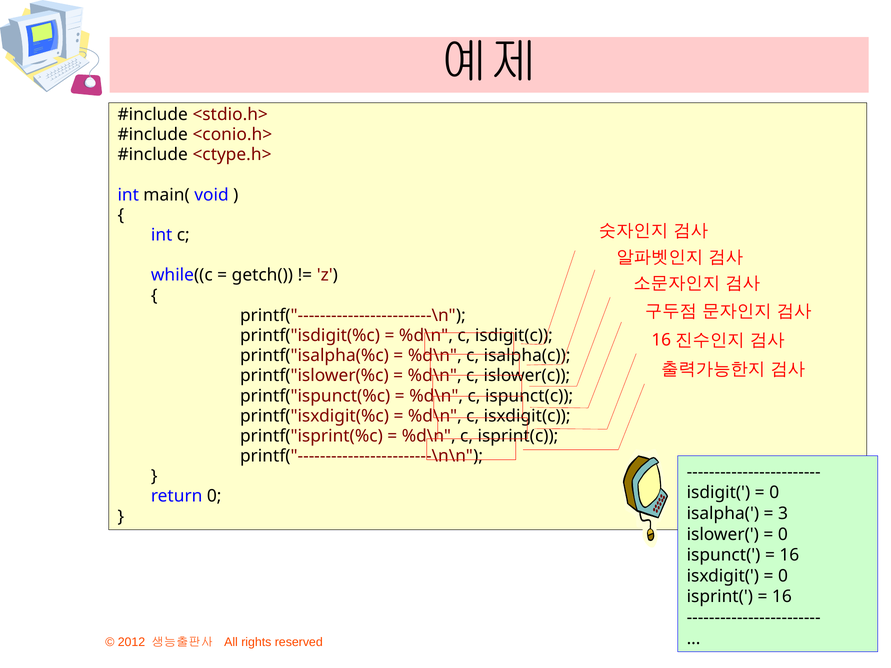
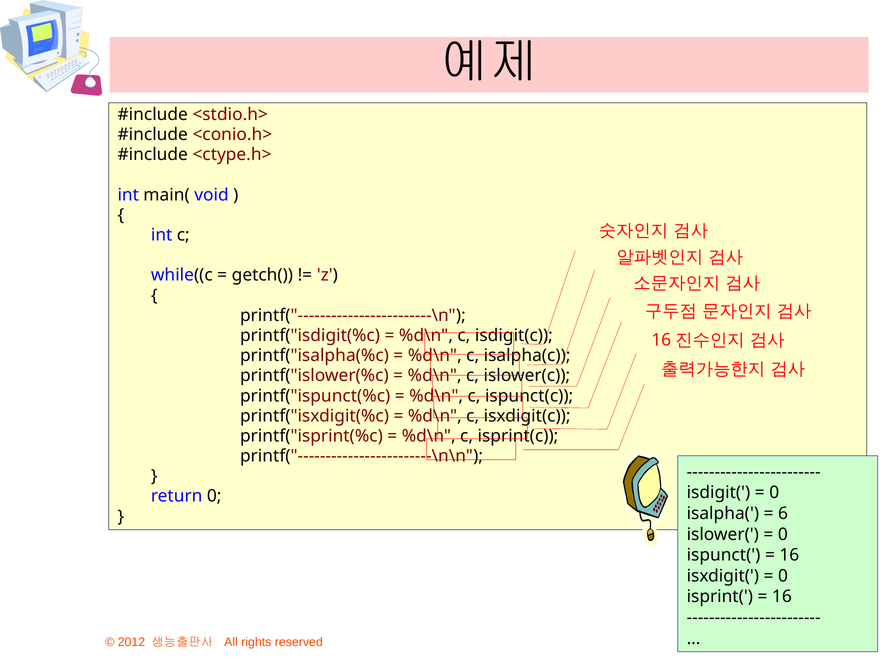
3: 3 -> 6 (783, 514)
